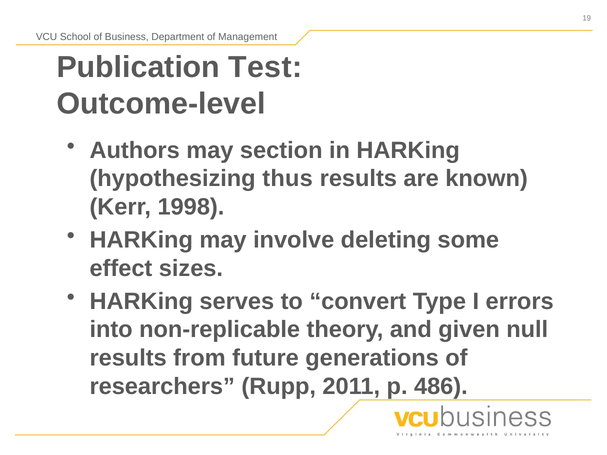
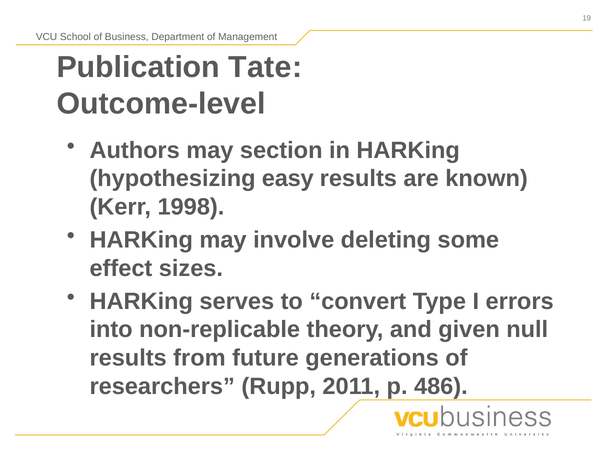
Test: Test -> Tate (265, 67)
thus: thus -> easy (288, 179)
